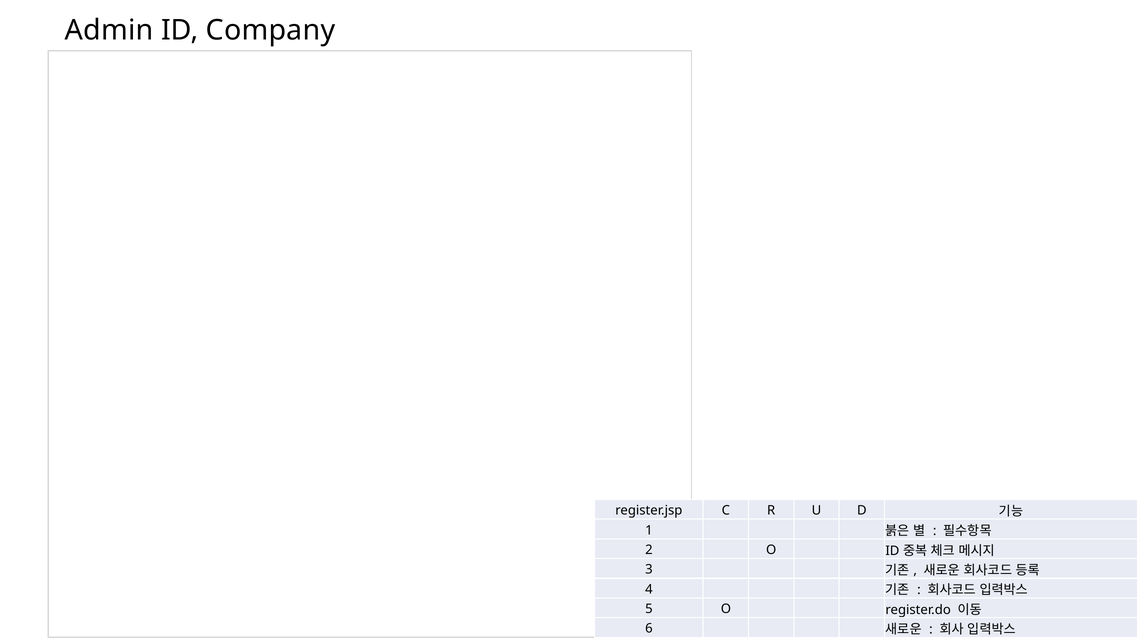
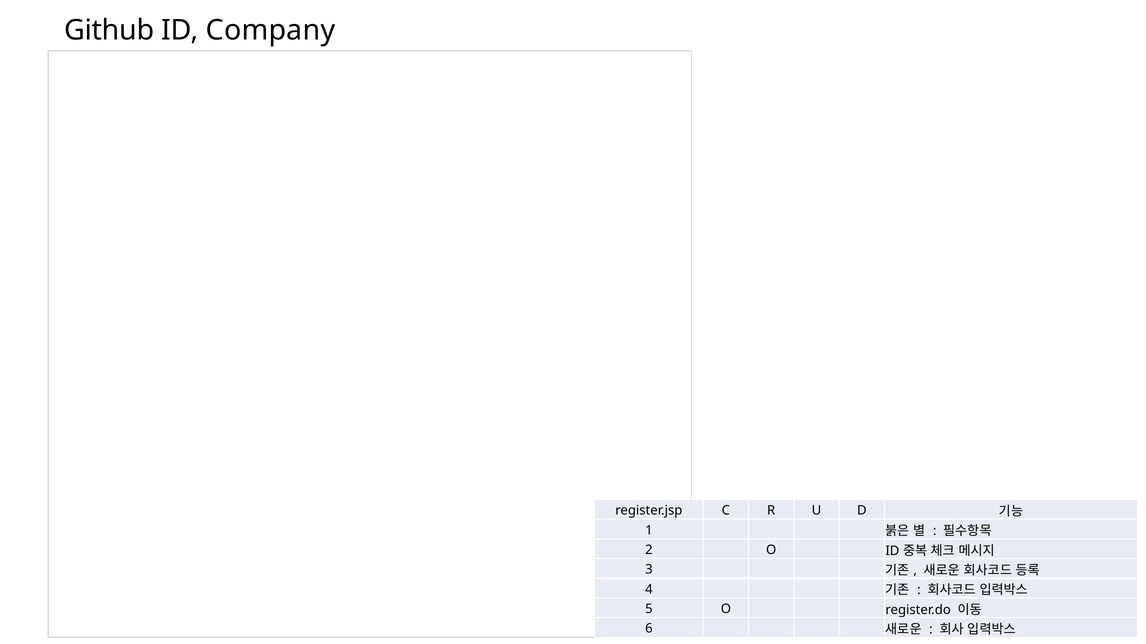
Admin: Admin -> Github (109, 30)
